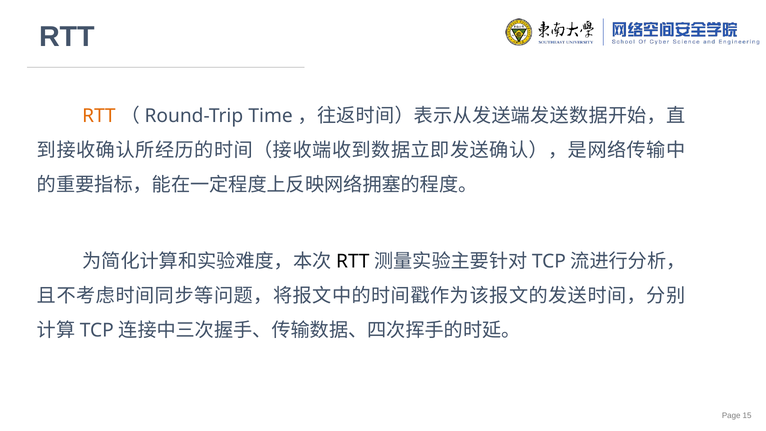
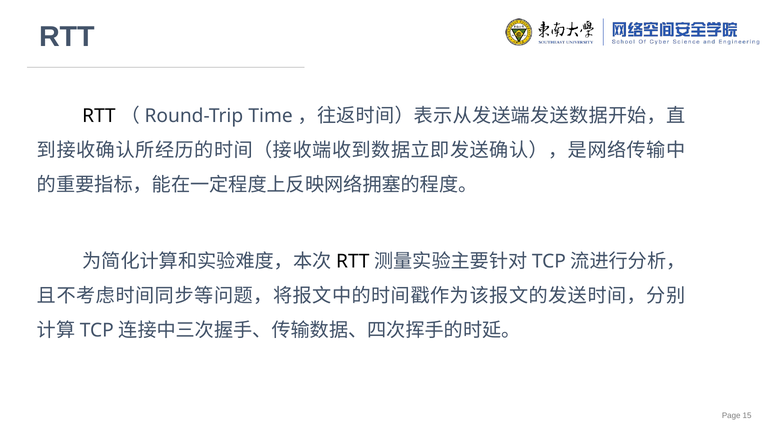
RTT colour: orange -> black (99, 116)
